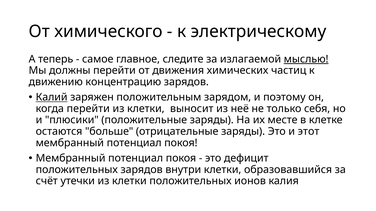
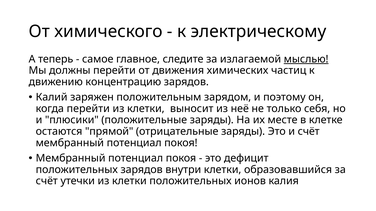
Калий underline: present -> none (52, 97)
больше: больше -> прямой (109, 132)
и этот: этот -> счёт (309, 132)
